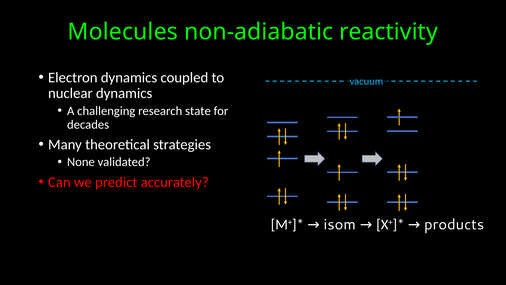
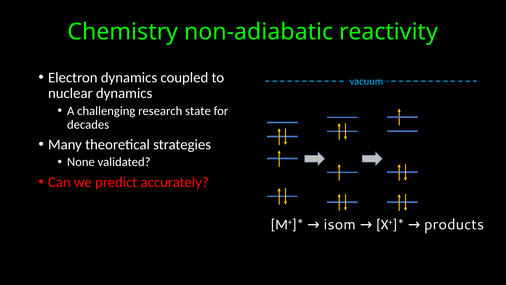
Molecules: Molecules -> Chemistry (123, 32)
